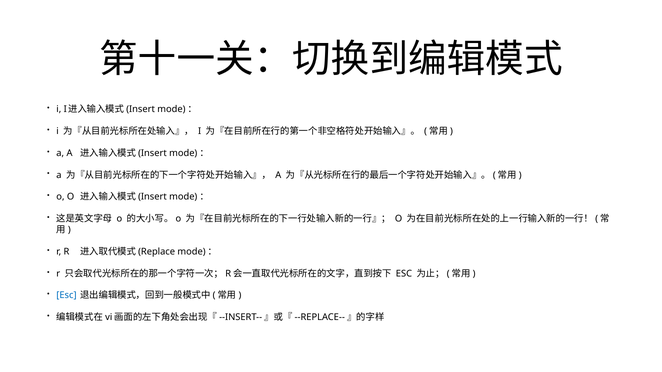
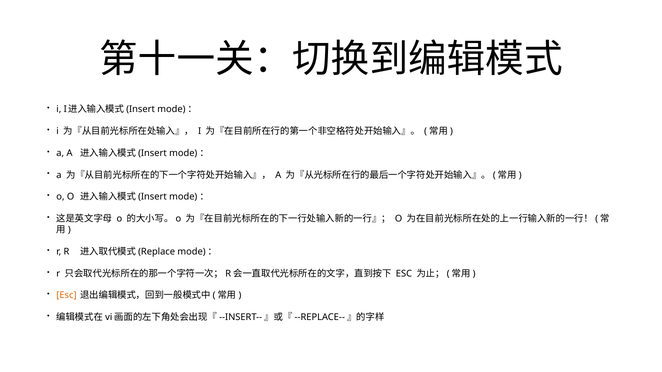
Esc colour: blue -> orange (66, 296)
